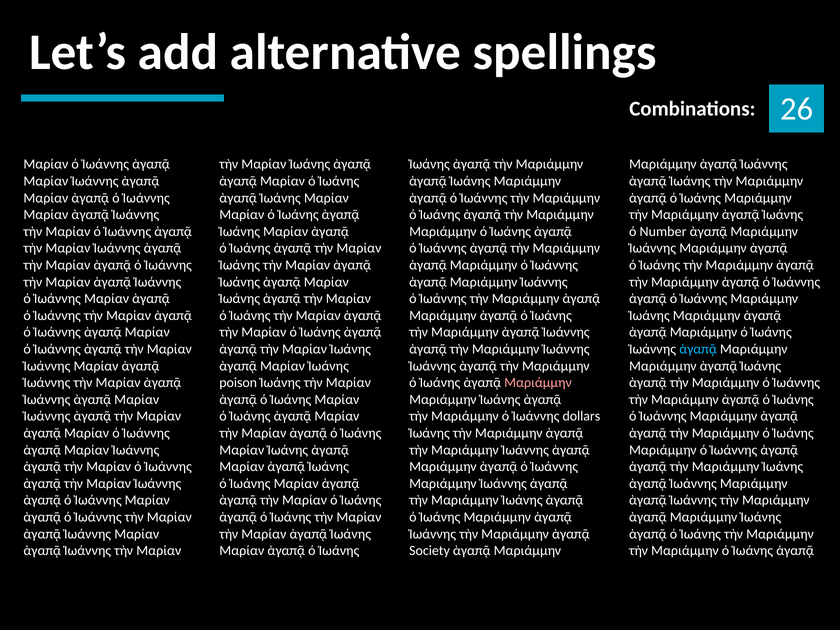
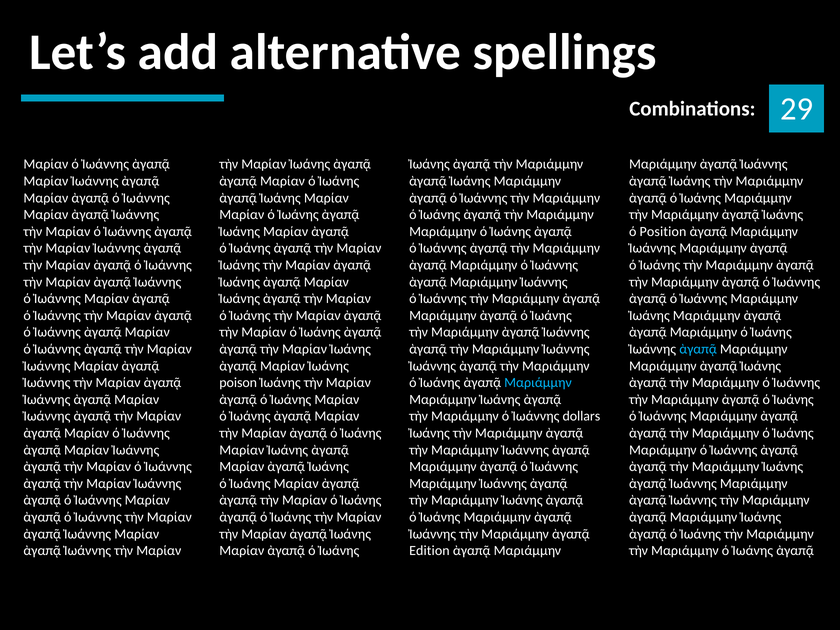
26: 26 -> 29 (797, 109)
Number: Number -> Position (663, 232)
Μαριάμμην colour: pink -> light blue (538, 383)
Society: Society -> Edition (429, 551)
